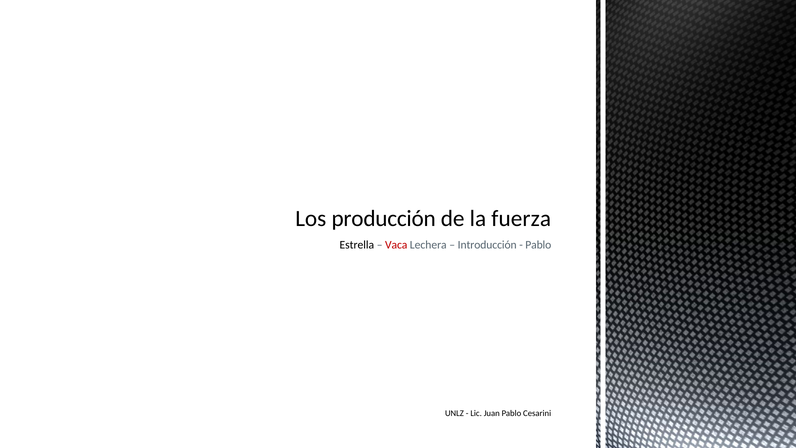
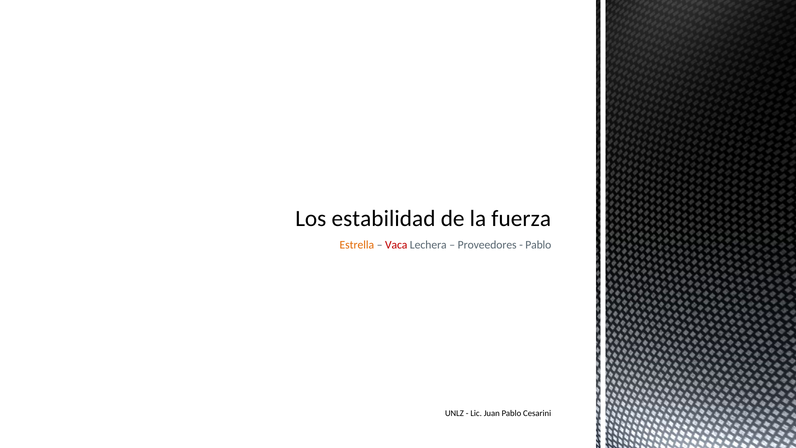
producción: producción -> estabilidad (384, 219)
Estrella colour: black -> orange (357, 245)
Introducción: Introducción -> Proveedores (487, 245)
